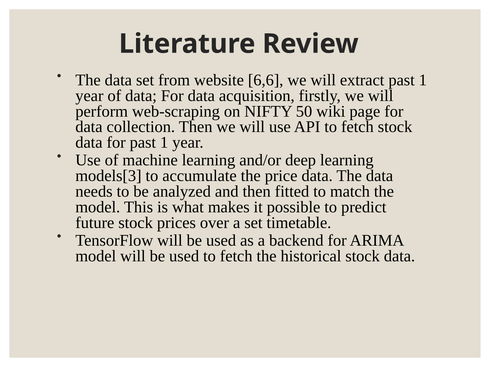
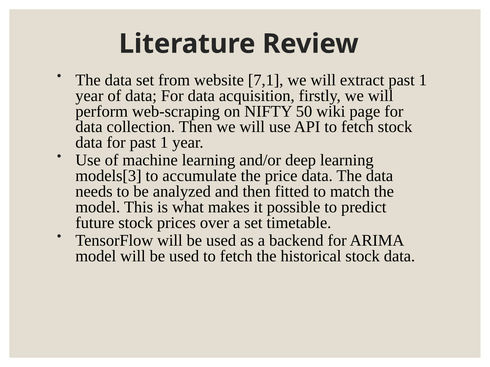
6,6: 6,6 -> 7,1 (266, 80)
